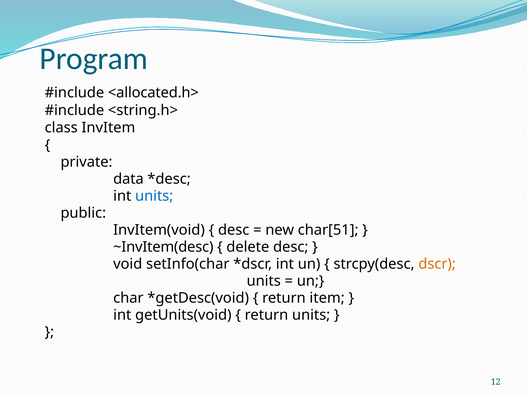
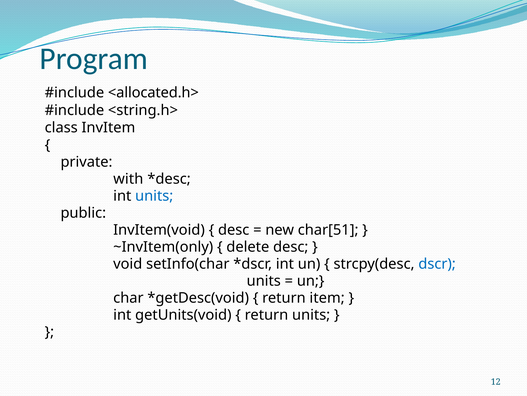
data: data -> with (128, 179)
~InvItem(desc: ~InvItem(desc -> ~InvItem(only (163, 247)
dscr colour: orange -> blue (437, 264)
